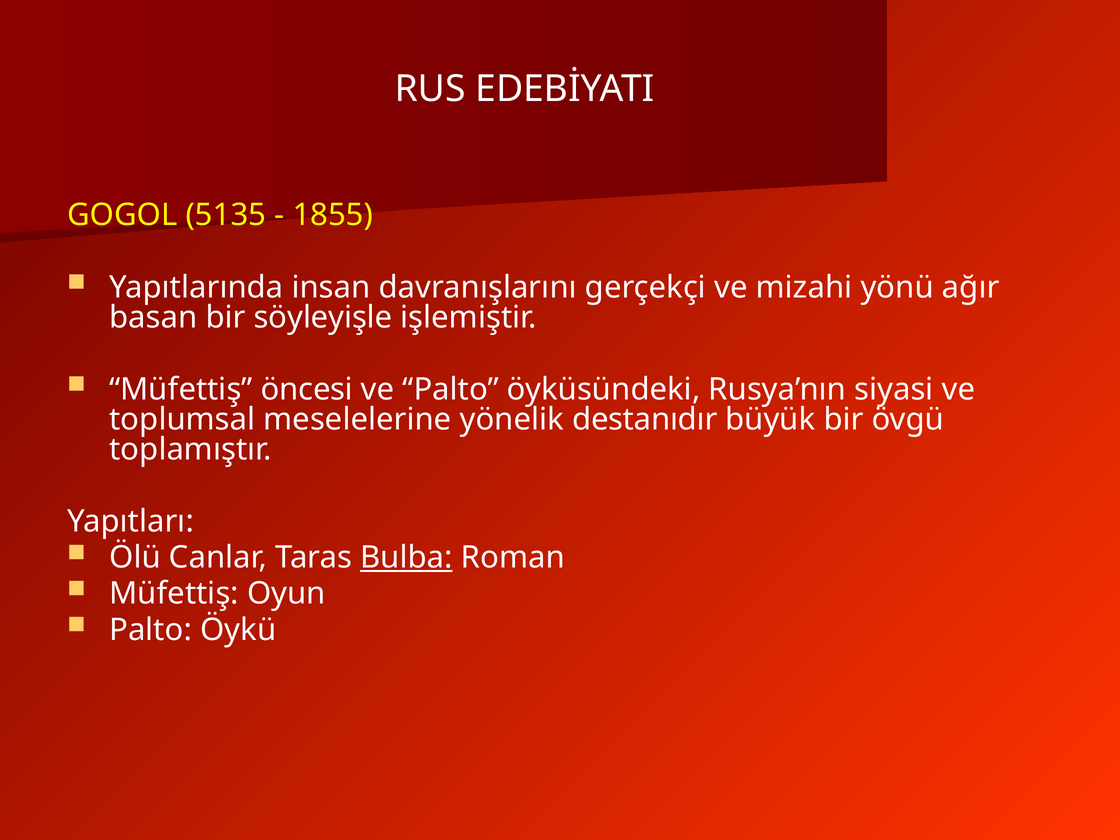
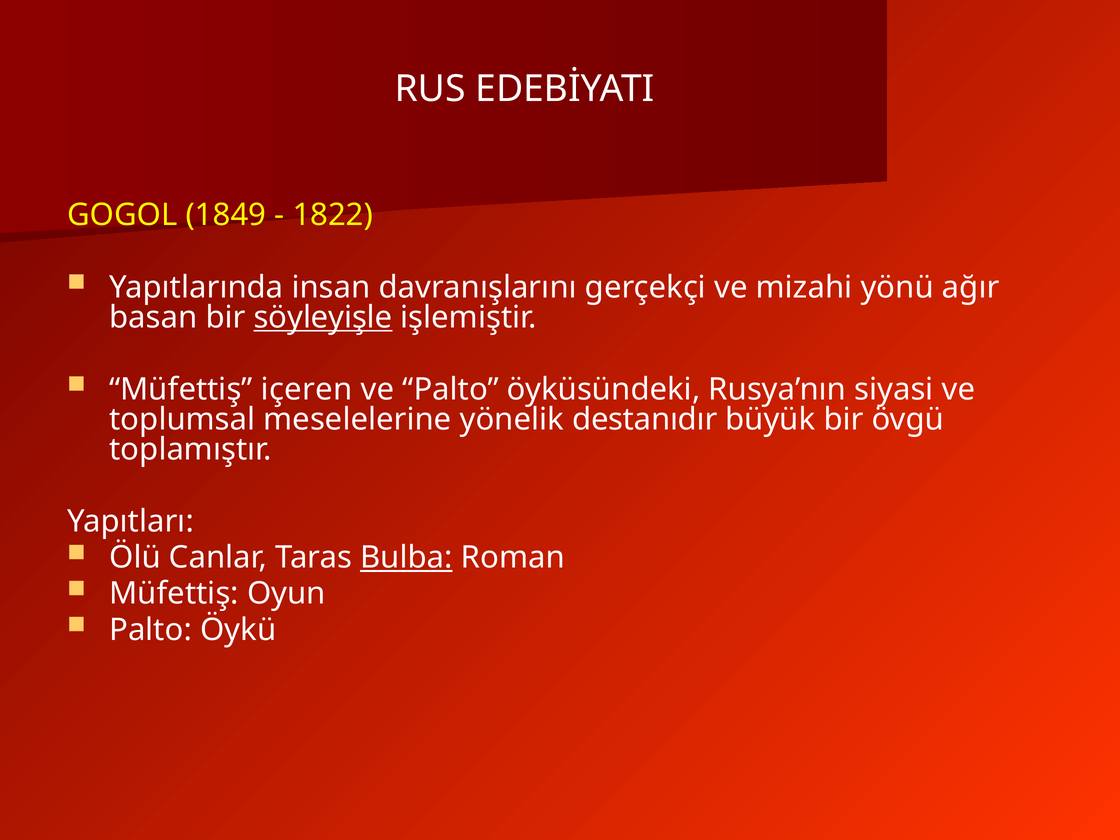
5135: 5135 -> 1849 (226, 215)
1855: 1855 -> 1822 (333, 215)
söyleyişle underline: none -> present (323, 317)
öncesi: öncesi -> içeren (307, 389)
